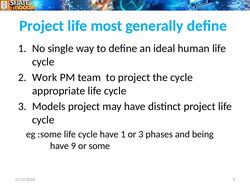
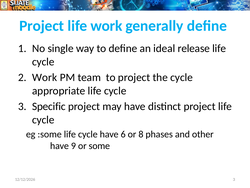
life most: most -> work (106, 26)
human: human -> release (194, 48)
Models: Models -> Specific (49, 106)
have 1: 1 -> 6 (123, 134)
or 3: 3 -> 8 (141, 134)
being: being -> other (203, 134)
